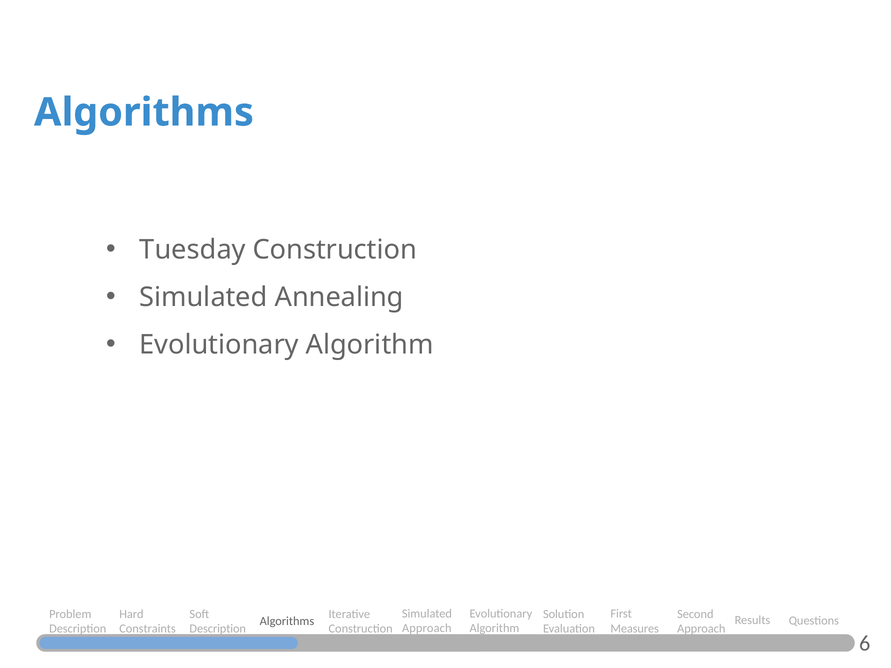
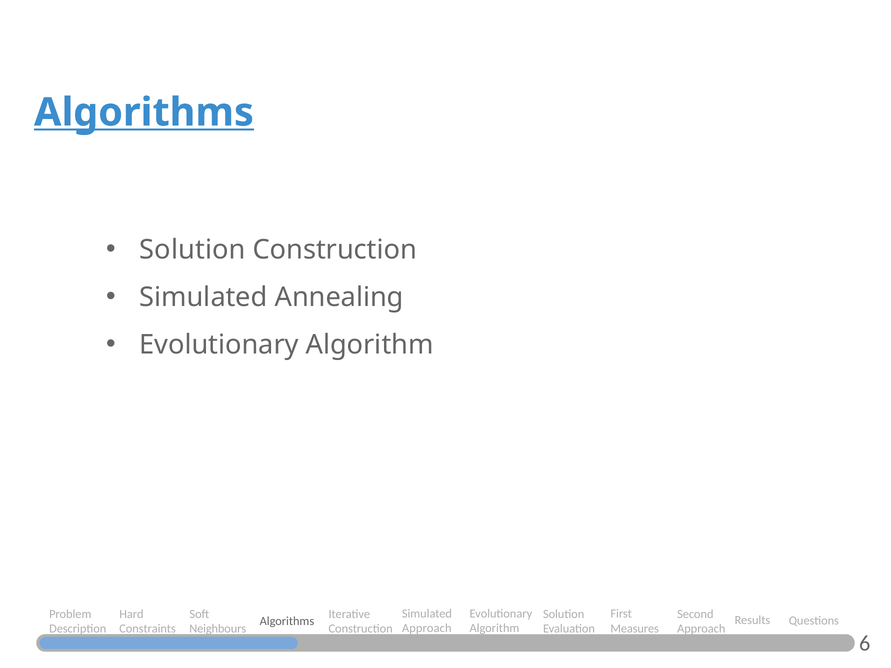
Algorithms underline: none -> present (144, 113)
Tuesday: Tuesday -> Solution (193, 250)
Description: Description -> Neighbours (218, 629)
